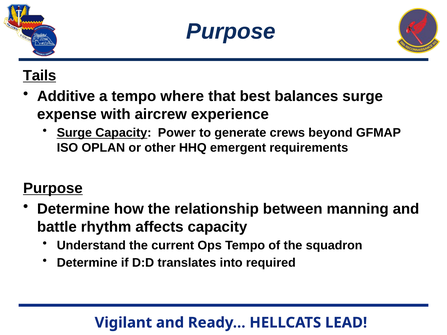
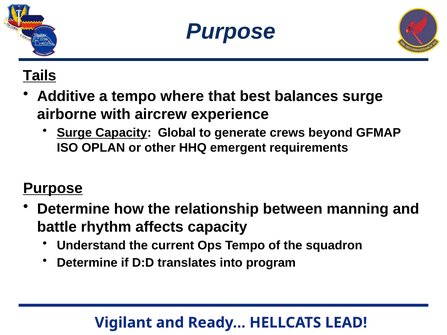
expense: expense -> airborne (67, 114)
Power: Power -> Global (177, 133)
required: required -> program (271, 263)
